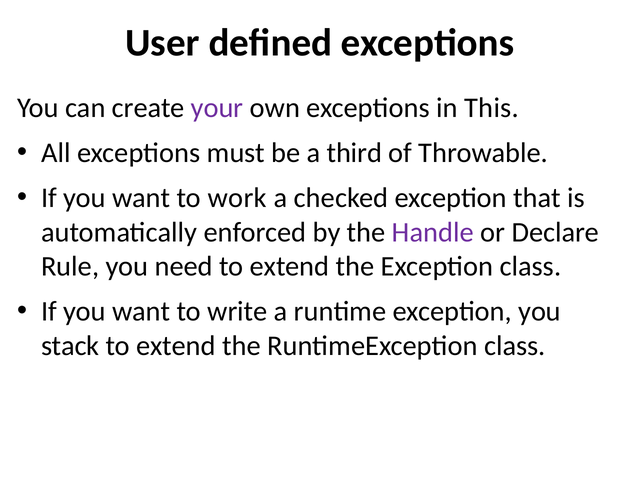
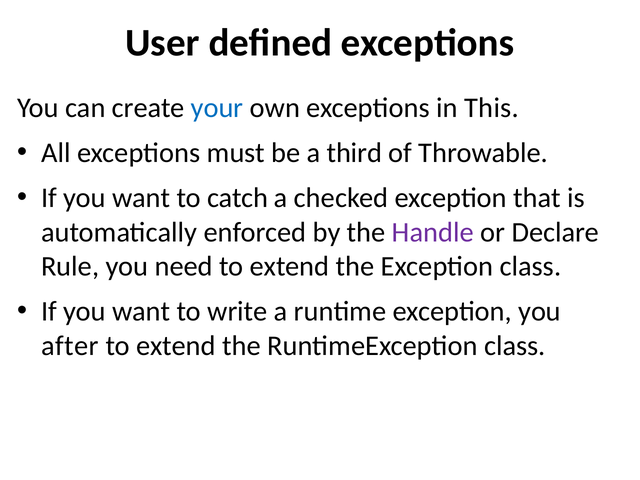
your colour: purple -> blue (217, 108)
work: work -> catch (237, 198)
stack: stack -> after (70, 346)
